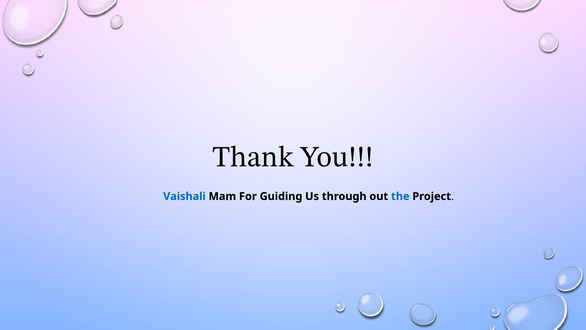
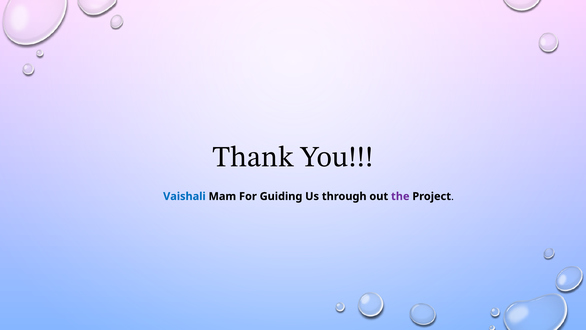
the colour: blue -> purple (400, 196)
